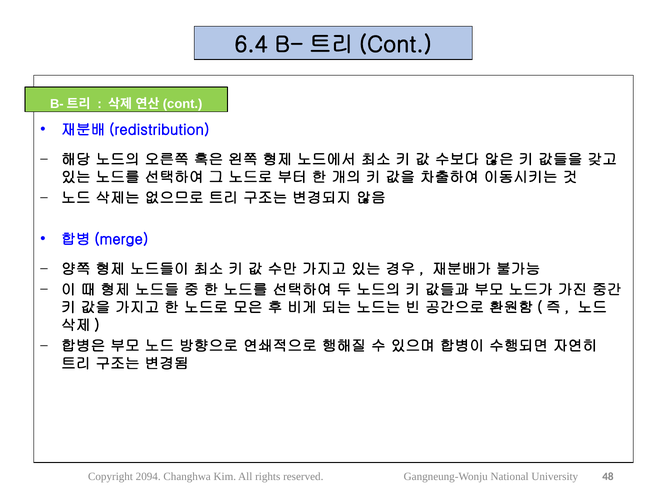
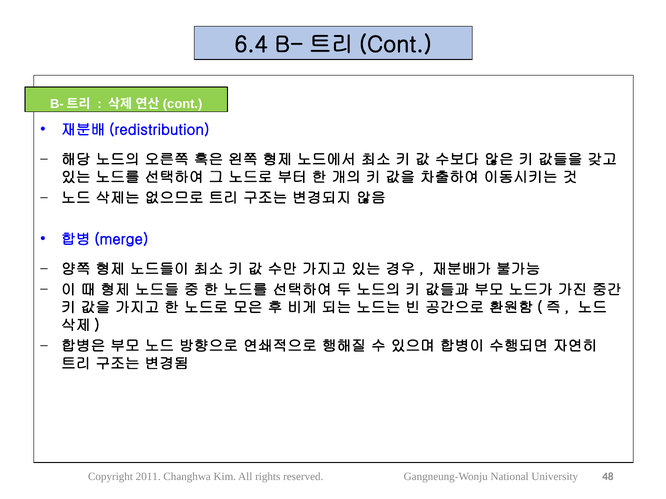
2094: 2094 -> 2011 (148, 477)
